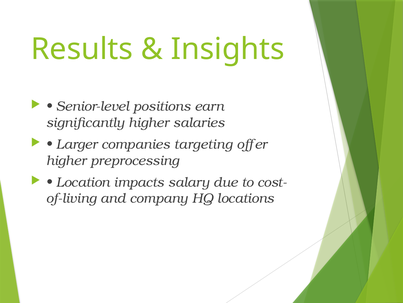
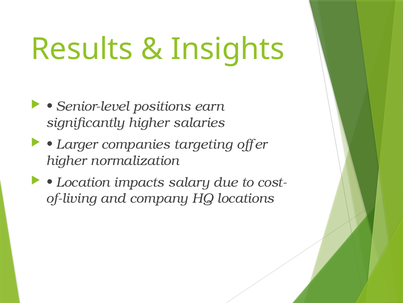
preprocessing: preprocessing -> normalization (135, 160)
